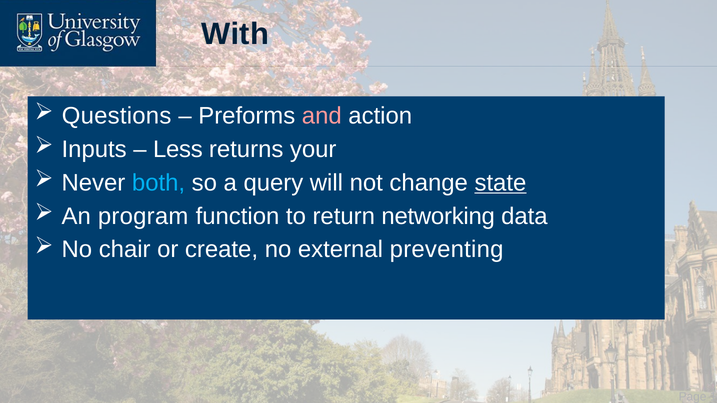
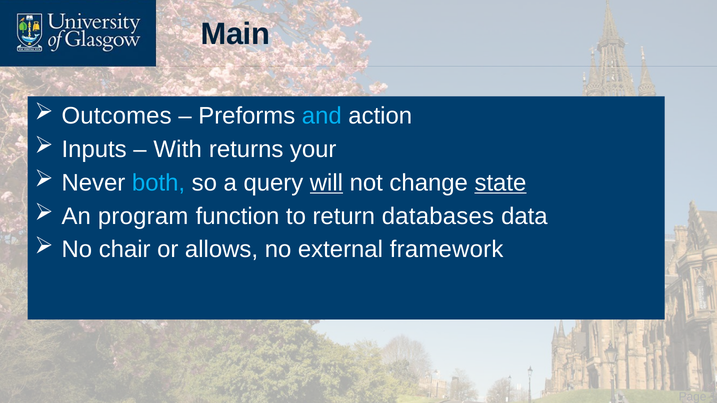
With: With -> Main (235, 34)
Questions: Questions -> Outcomes (117, 116)
and colour: pink -> light blue (322, 116)
Less: Less -> With (178, 149)
will underline: none -> present (326, 183)
networking: networking -> databases (438, 216)
create: create -> allows (222, 250)
preventing: preventing -> framework (447, 250)
